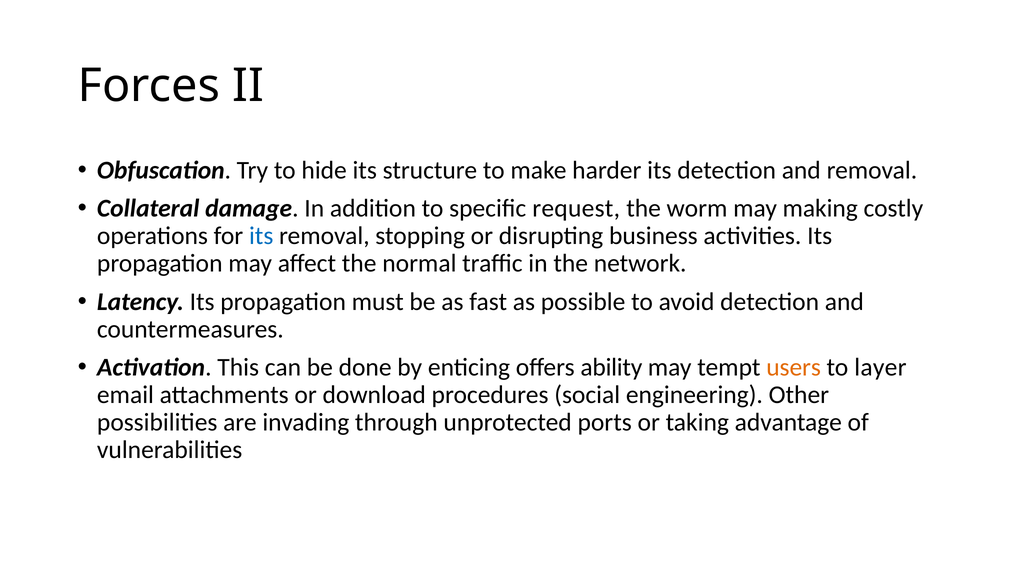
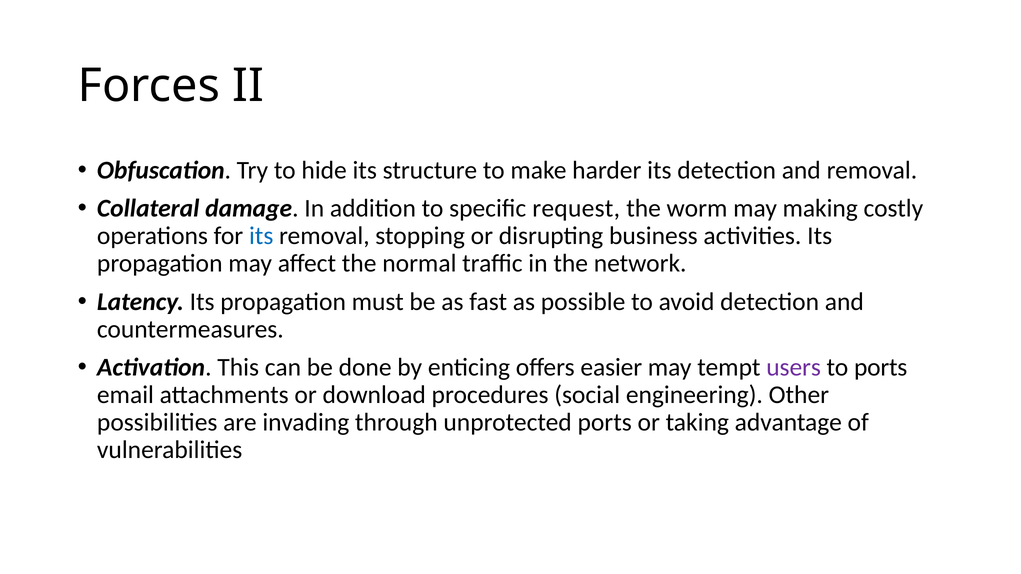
ability: ability -> easier (611, 368)
users colour: orange -> purple (794, 368)
to layer: layer -> ports (881, 368)
